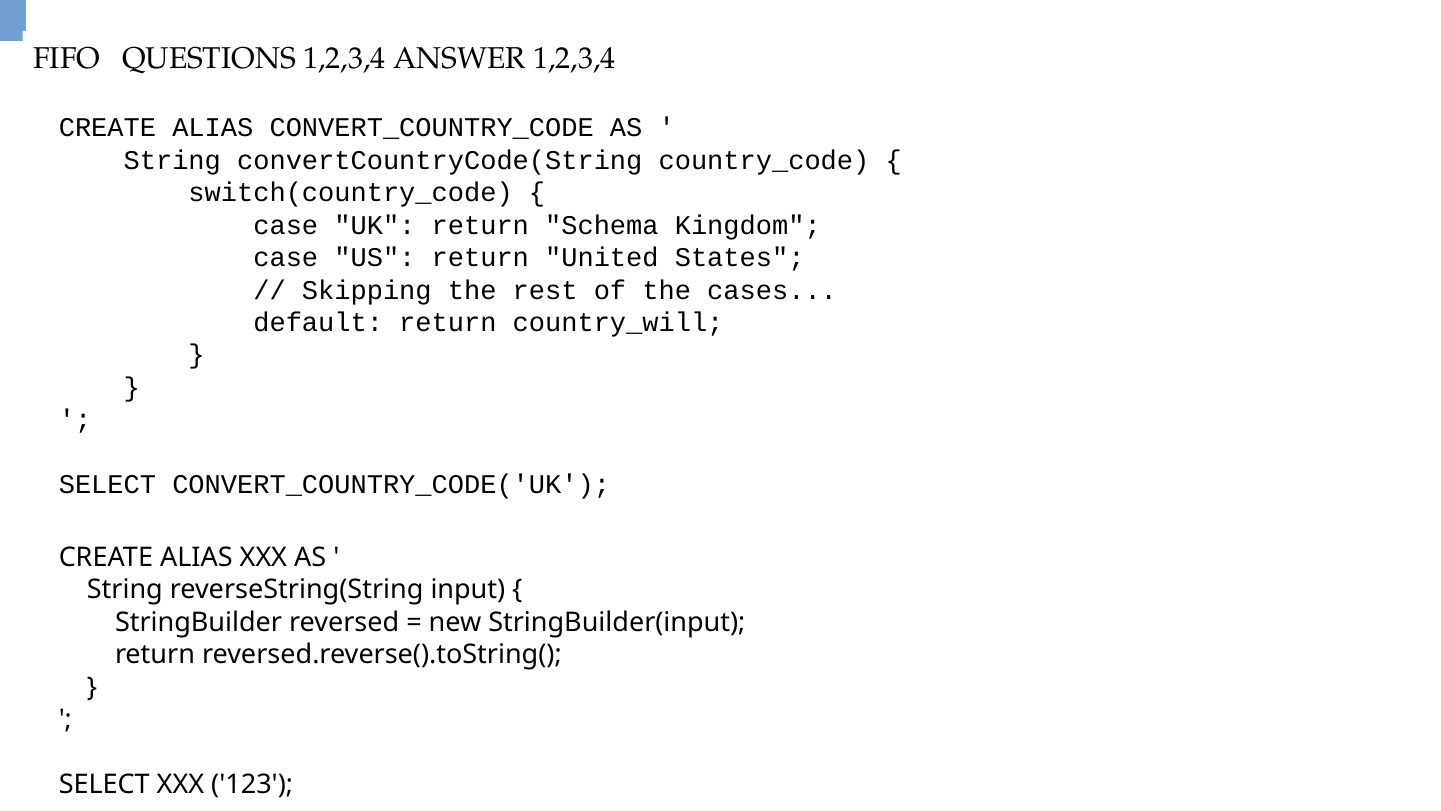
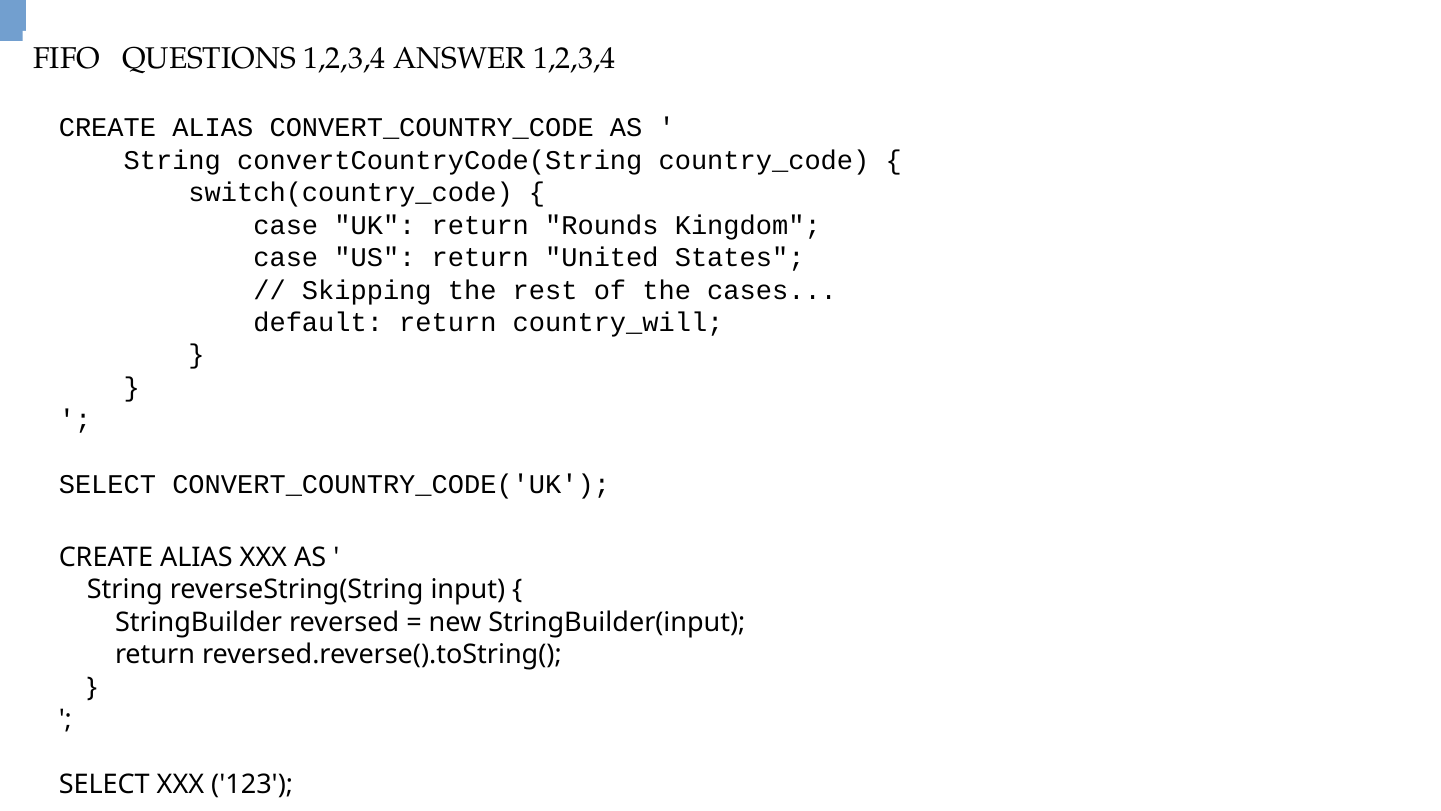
Schema: Schema -> Rounds (602, 225)
